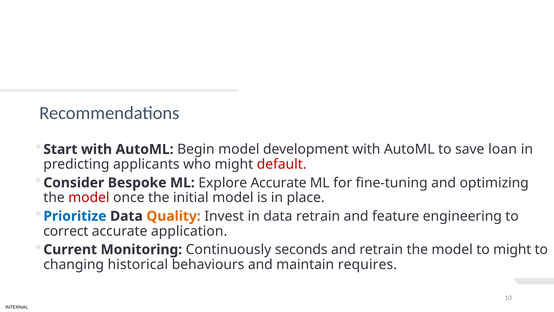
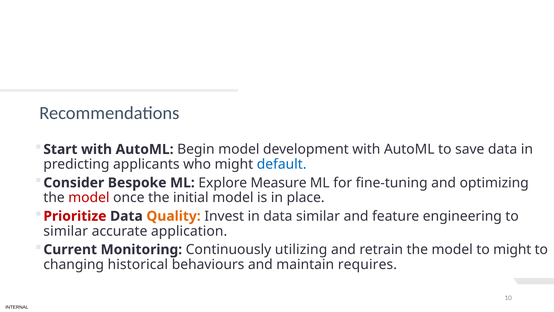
save loan: loan -> data (503, 149)
default colour: red -> blue (282, 164)
Explore Accurate: Accurate -> Measure (279, 183)
Prioritize colour: blue -> red (75, 216)
data retrain: retrain -> similar (318, 216)
correct: correct -> similar (66, 231)
seconds: seconds -> utilizing (301, 249)
